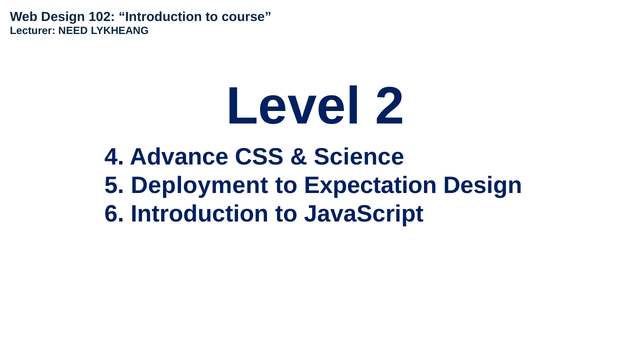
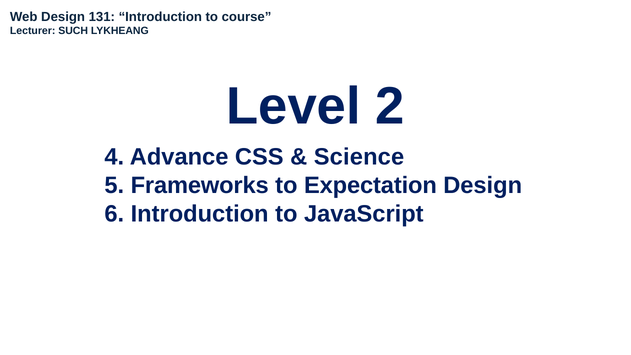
102: 102 -> 131 (102, 17)
NEED: NEED -> SUCH (73, 31)
Deployment: Deployment -> Frameworks (200, 185)
